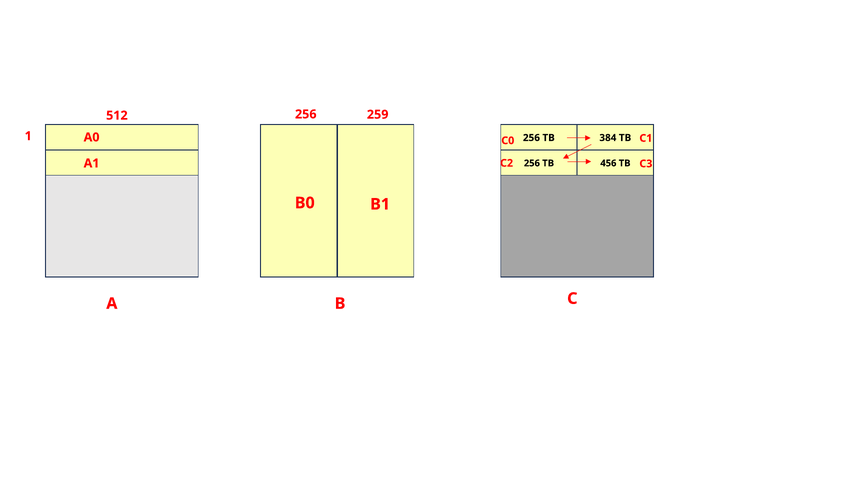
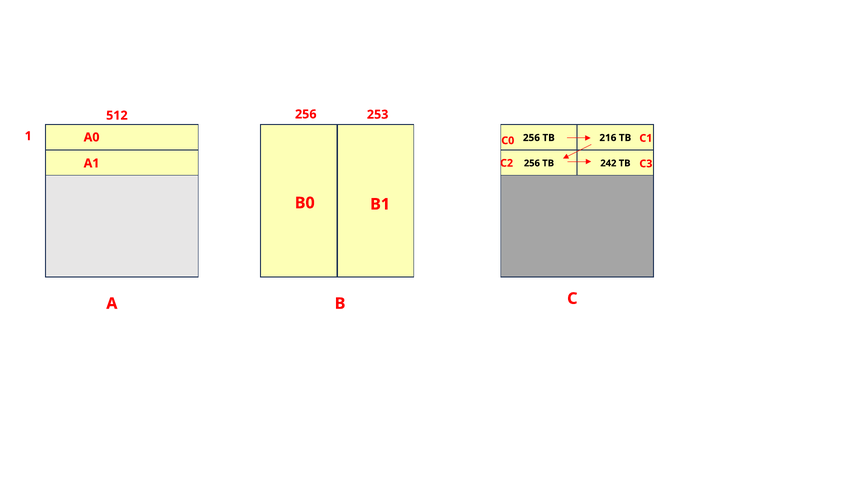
259: 259 -> 253 (378, 115)
384: 384 -> 216 (608, 138)
456: 456 -> 242 (608, 163)
